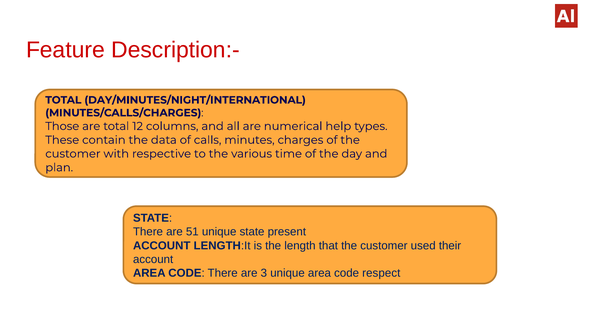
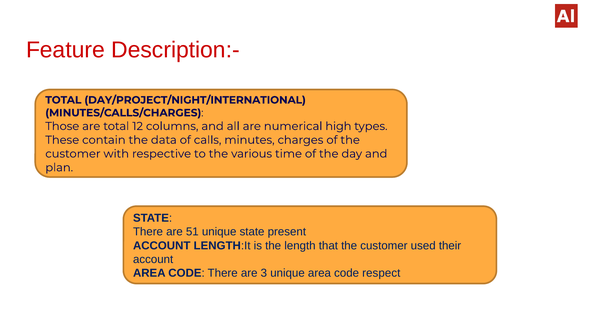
DAY/MINUTES/NIGHT/INTERNATIONAL: DAY/MINUTES/NIGHT/INTERNATIONAL -> DAY/PROJECT/NIGHT/INTERNATIONAL (195, 100)
help: help -> high (338, 126)
